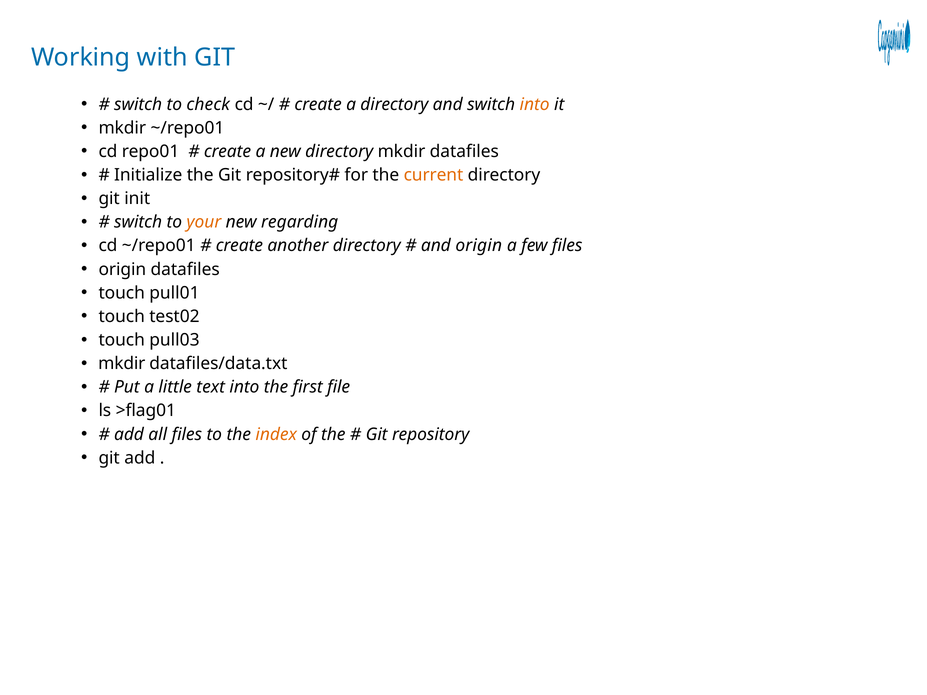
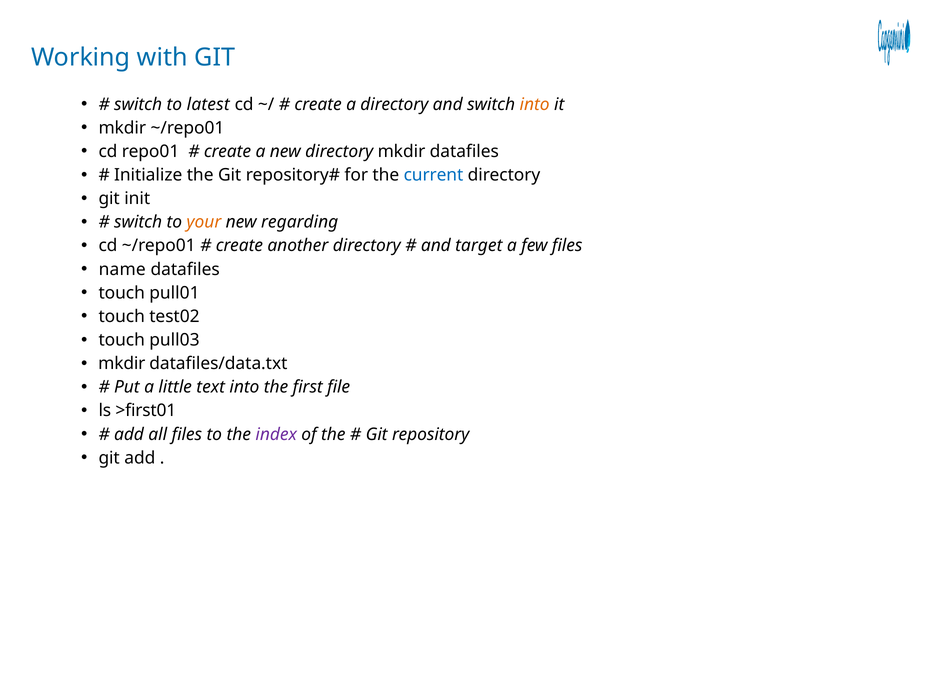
check: check -> latest (208, 104)
current colour: orange -> blue (433, 175)
and origin: origin -> target (479, 246)
origin: origin -> name (122, 269)
>flag01: >flag01 -> >first01 (146, 411)
index colour: orange -> purple (276, 434)
